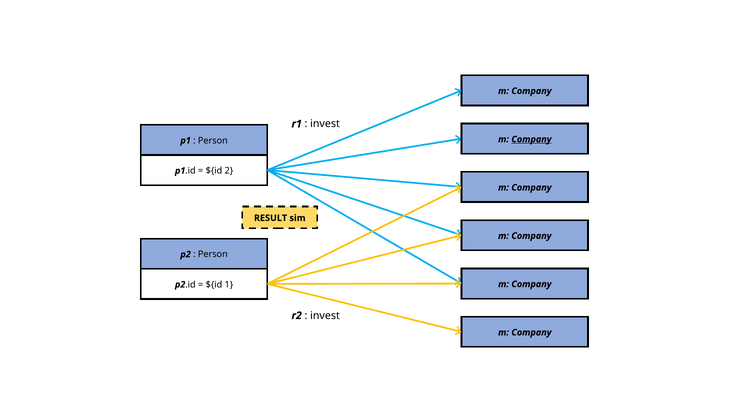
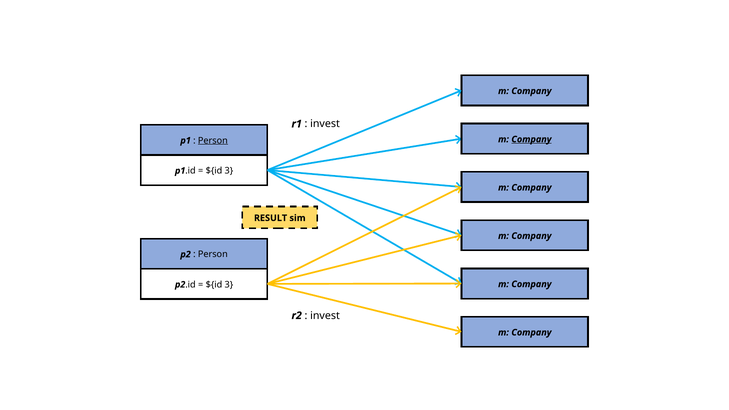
Person underline: none -> present (213, 141)
2: 2 -> 3 (229, 171)
1: 1 -> 3 (229, 285)
